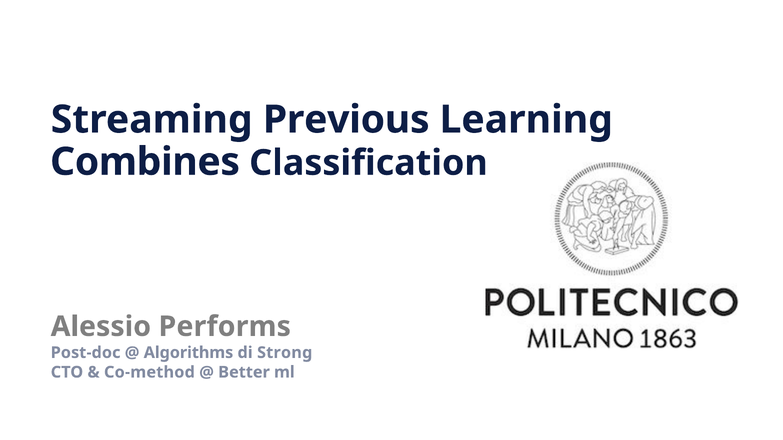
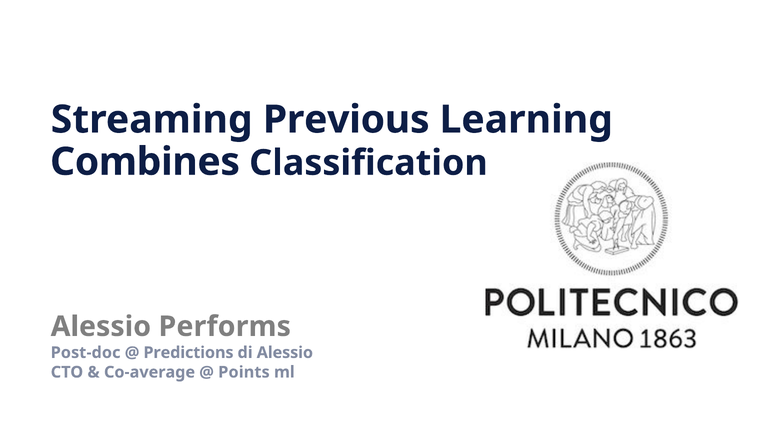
Algorithms: Algorithms -> Predictions (189, 353)
di Strong: Strong -> Alessio (285, 353)
Co-method: Co-method -> Co-average (150, 373)
Better: Better -> Points (244, 373)
